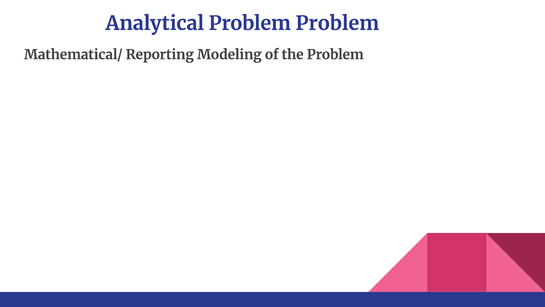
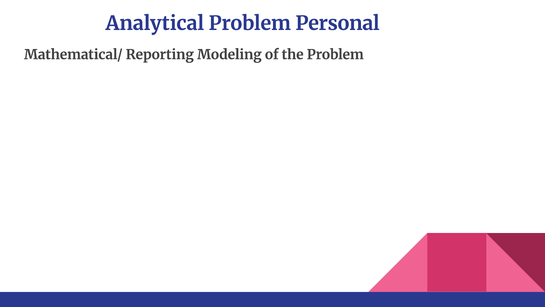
Problem Problem: Problem -> Personal (337, 23)
